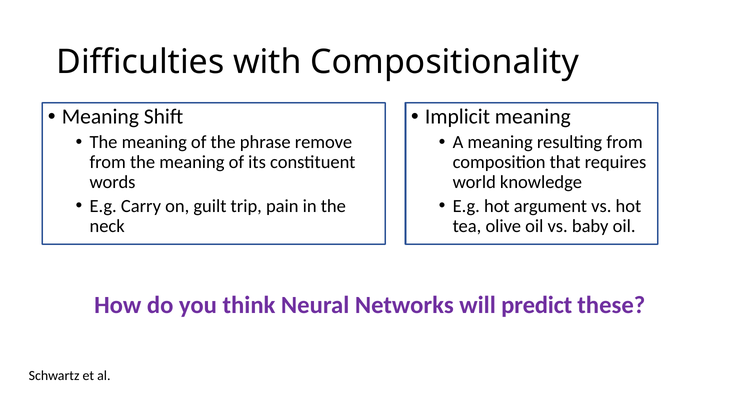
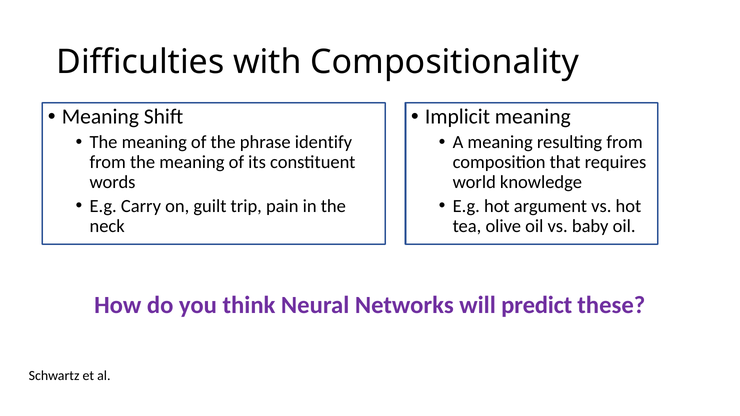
remove: remove -> identify (323, 142)
